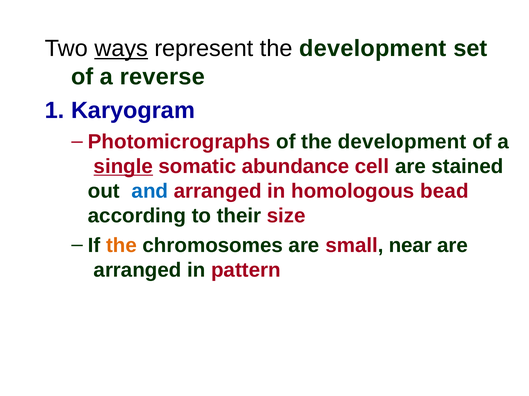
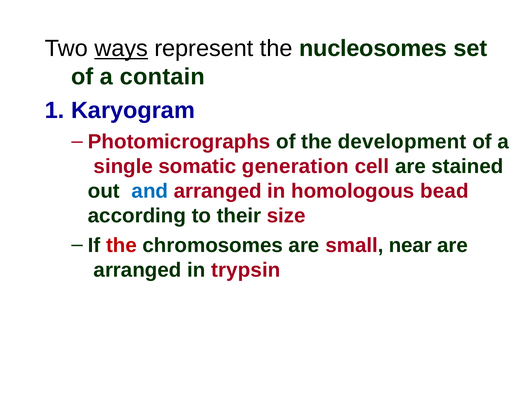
represent the development: development -> nucleosomes (373, 49)
reverse: reverse -> contain (162, 77)
single underline: present -> none (123, 167)
abundance: abundance -> generation (295, 167)
the colour: orange -> red (122, 246)
pattern: pattern -> trypsin (246, 270)
